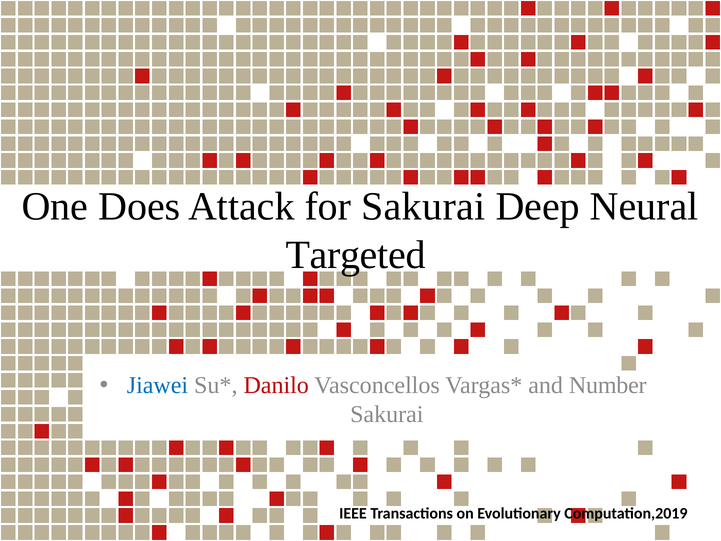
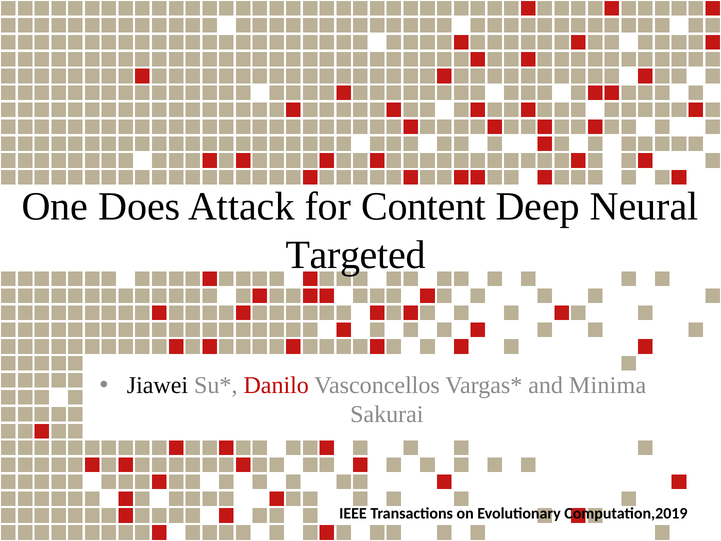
for Sakurai: Sakurai -> Content (424, 207)
Jiawei colour: blue -> black (157, 385)
Number: Number -> Minima (608, 385)
